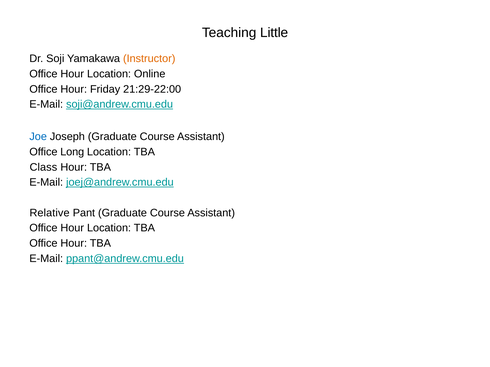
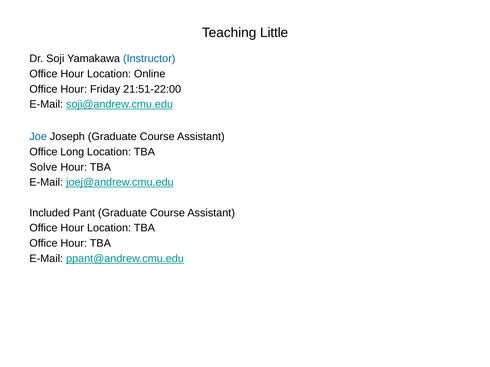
Instructor colour: orange -> blue (149, 59)
21:29-22:00: 21:29-22:00 -> 21:51-22:00 (152, 89)
Class: Class -> Solve (43, 167)
Relative: Relative -> Included (50, 213)
